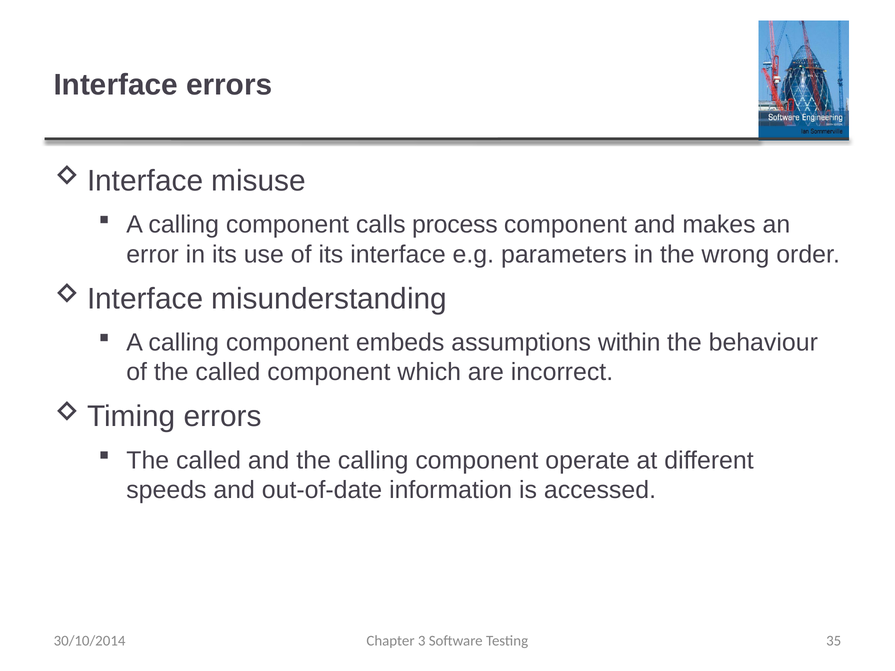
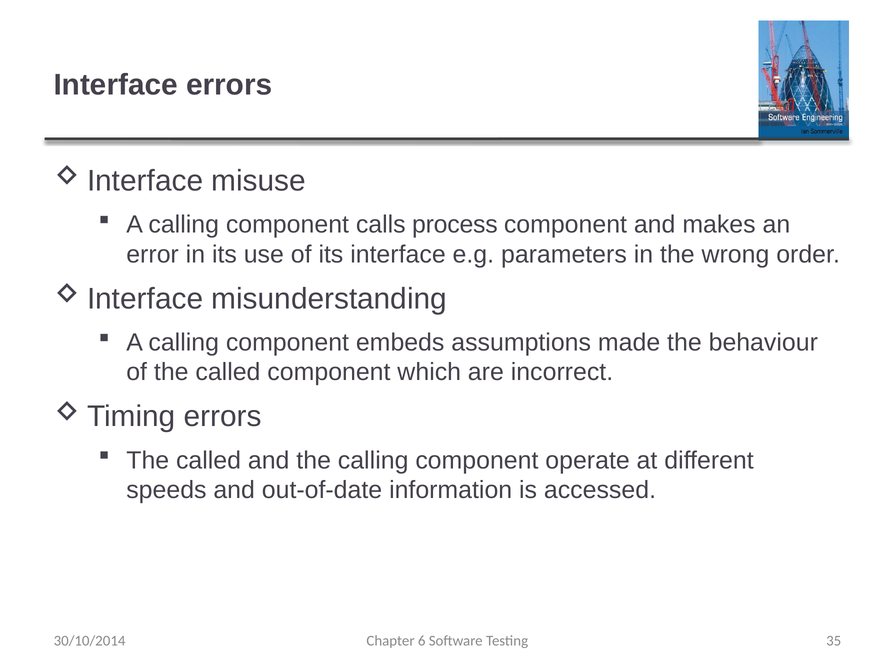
within: within -> made (629, 343)
3: 3 -> 6 (422, 641)
